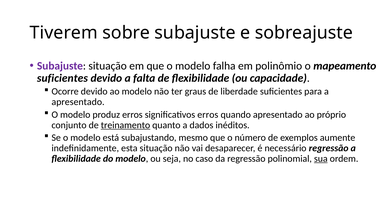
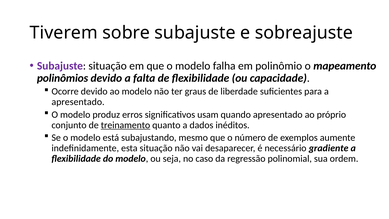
suficientes: suficientes -> polinômios (63, 78)
significativos erros: erros -> usam (208, 114)
necessário regressão: regressão -> gradiente (329, 148)
sua underline: present -> none (321, 158)
